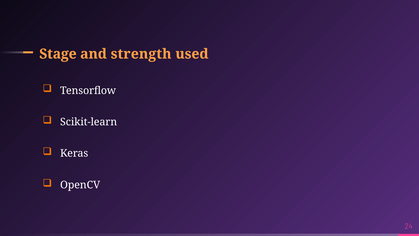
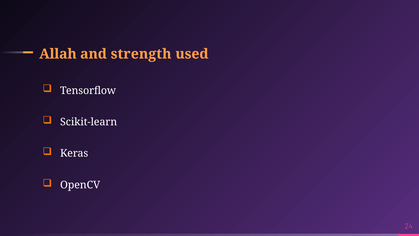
Stage: Stage -> Allah (58, 54)
